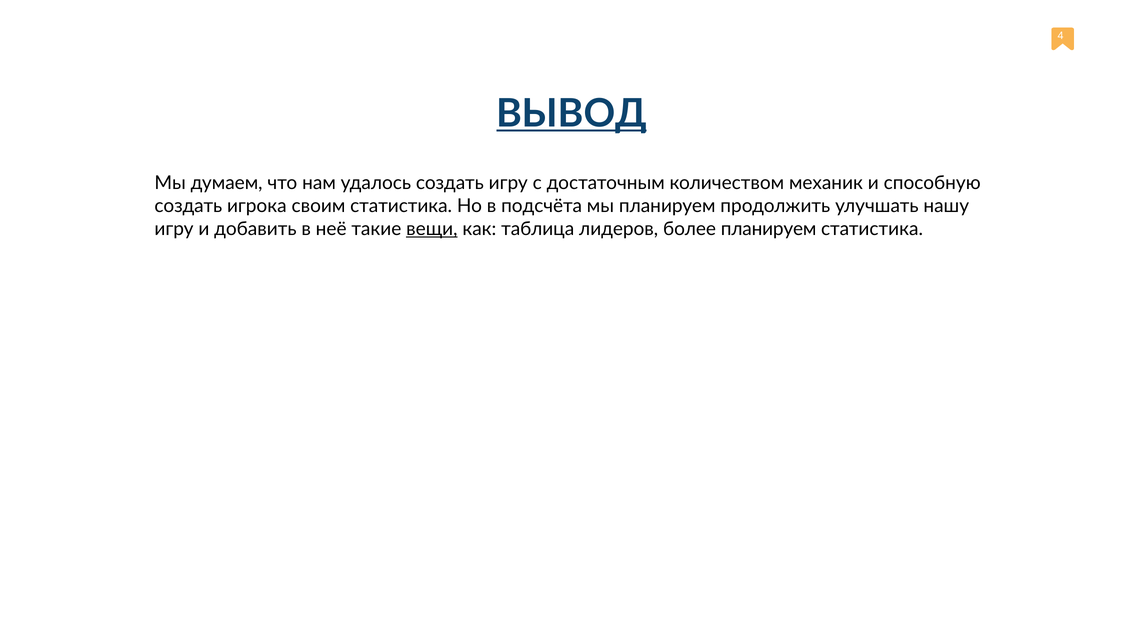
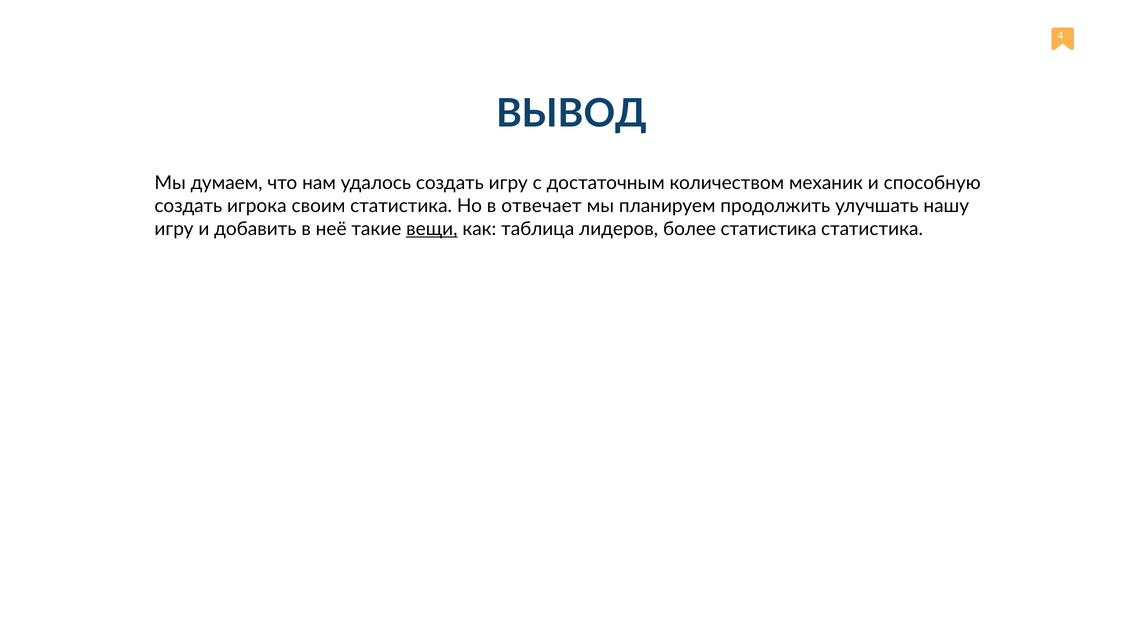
ВЫВОД underline: present -> none (572, 114)
подсчёта: подсчёта -> отвечает (541, 206)
более планируем: планируем -> статистика (769, 229)
